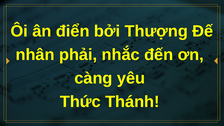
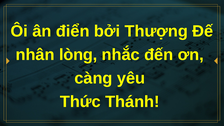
phải: phải -> lòng (78, 55)
